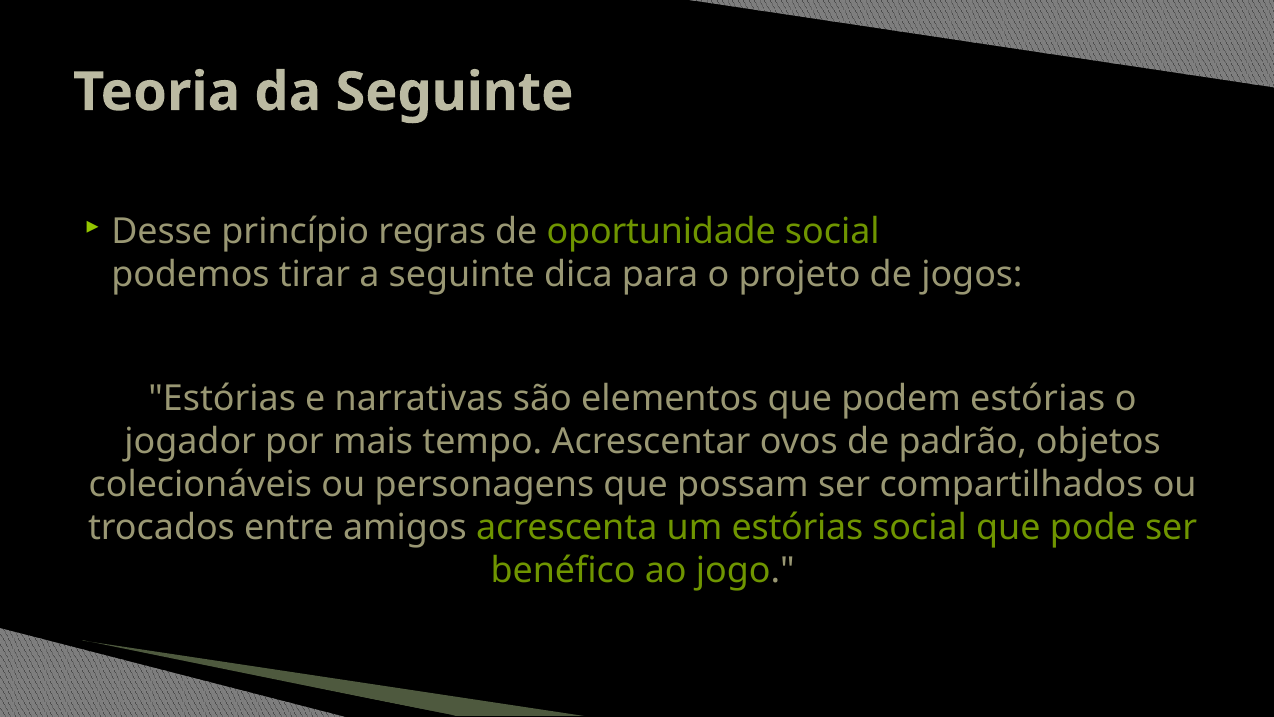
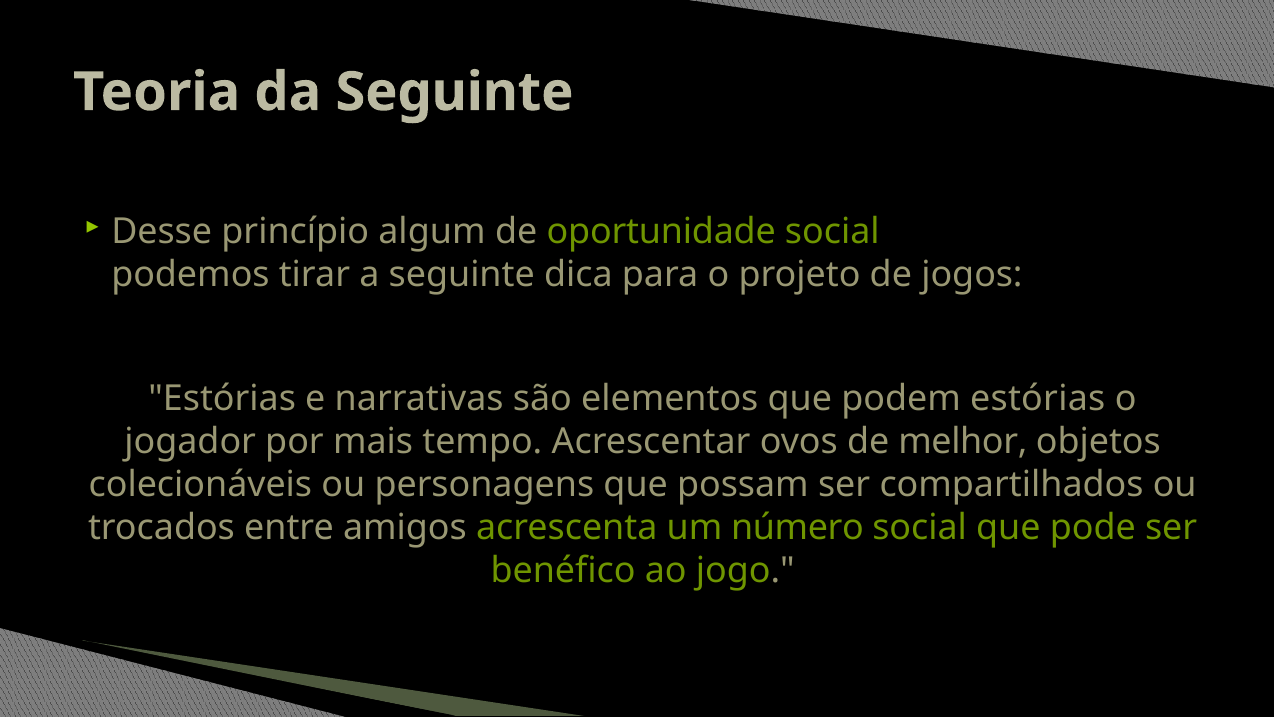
regras: regras -> algum (432, 232)
padrão: padrão -> melhor (963, 441)
um estórias: estórias -> número (797, 527)
